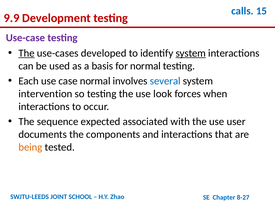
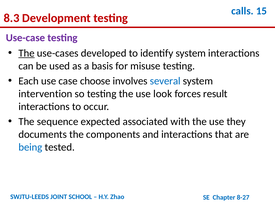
9.9: 9.9 -> 8.3 (12, 18)
system underline: present -> none (191, 53)
for normal: normal -> misuse (145, 66)
case normal: normal -> choose (95, 81)
when: when -> result (215, 94)
user: user -> they (236, 122)
being colour: orange -> blue (30, 147)
